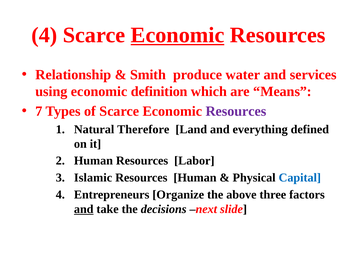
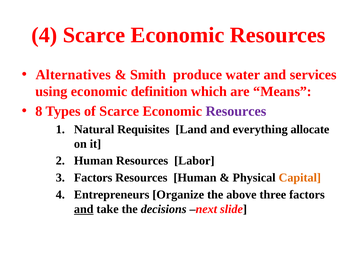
Economic underline: present -> none (178, 35)
Relationship: Relationship -> Alternatives (73, 75)
7: 7 -> 8 (39, 111)
Therefore: Therefore -> Requisites (143, 129)
defined: defined -> allocate (310, 129)
3 Islamic: Islamic -> Factors (93, 178)
Capital colour: blue -> orange (300, 178)
